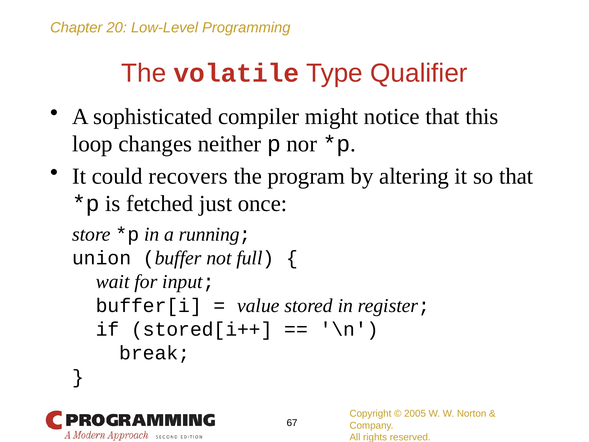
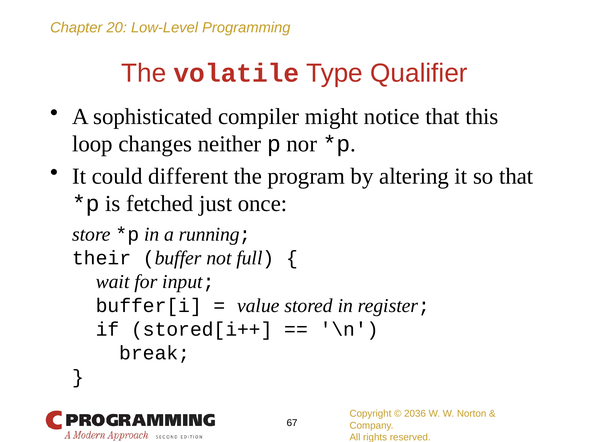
recovers: recovers -> different (188, 176)
union: union -> their (102, 258)
2005: 2005 -> 2036 (415, 413)
